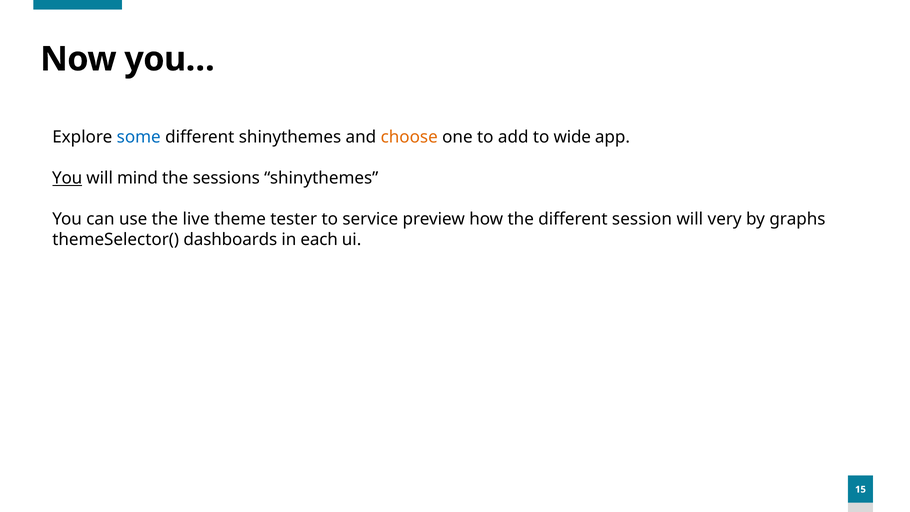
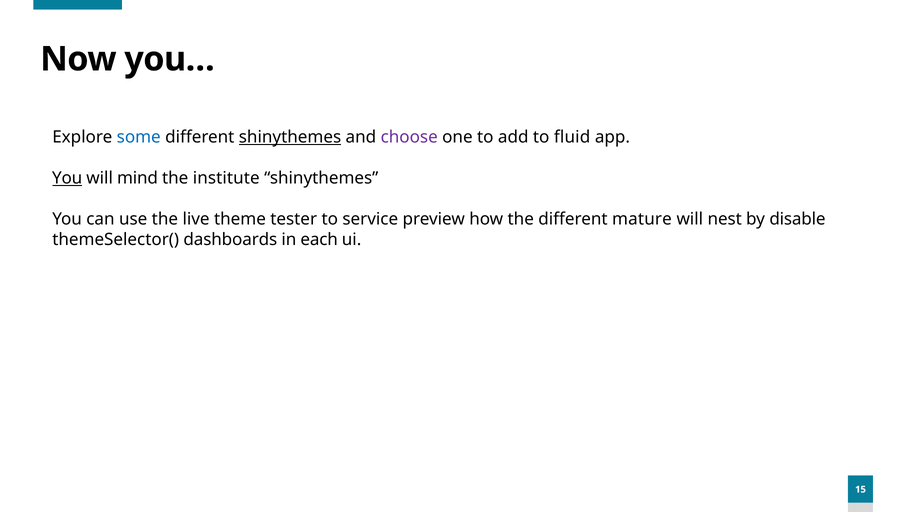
shinythemes underline: none -> present (290, 137)
choose colour: orange -> purple (409, 137)
wide: wide -> fluid (572, 137)
sessions: sessions -> institute (226, 178)
session: session -> mature (642, 219)
very: very -> nest (725, 219)
graphs: graphs -> disable (797, 219)
